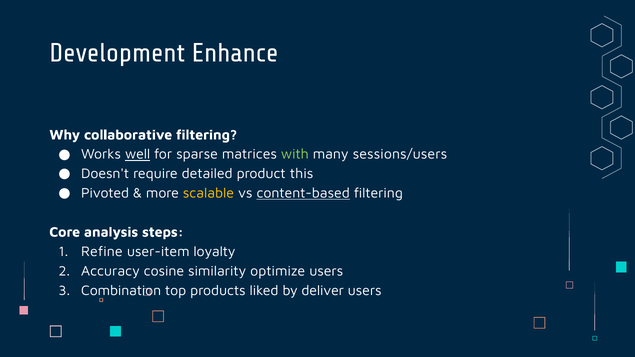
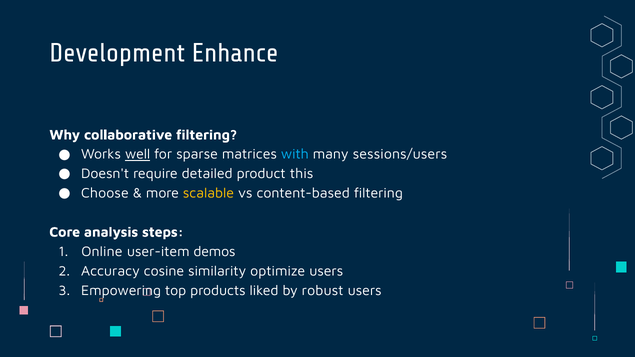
with colour: light green -> light blue (295, 154)
Pivoted: Pivoted -> Choose (105, 193)
content-based underline: present -> none (303, 193)
Refine: Refine -> Online (102, 252)
loyalty: loyalty -> demos (214, 252)
Combination: Combination -> Empowering (121, 291)
deliver: deliver -> robust (323, 291)
